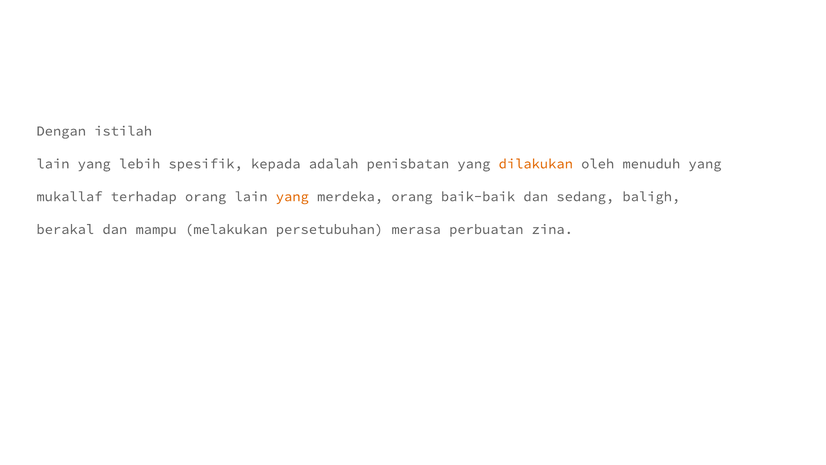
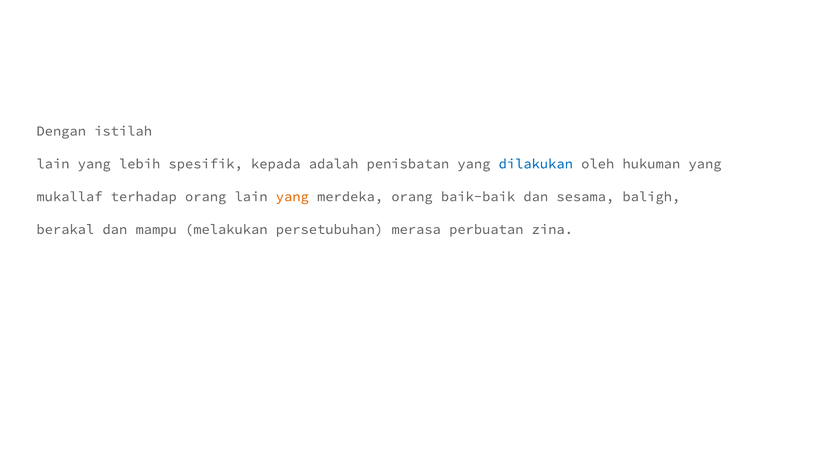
dilakukan colour: orange -> blue (536, 164)
menuduh: menuduh -> hukuman (651, 164)
sedang: sedang -> sesama (585, 196)
